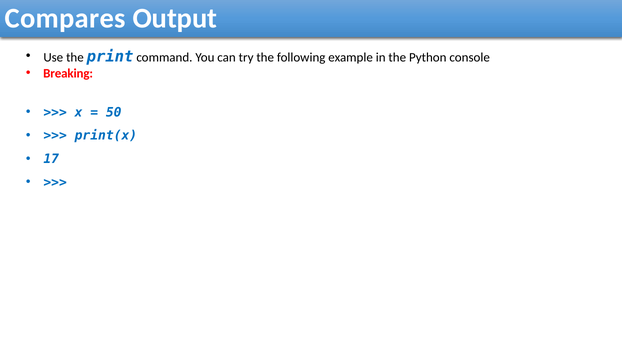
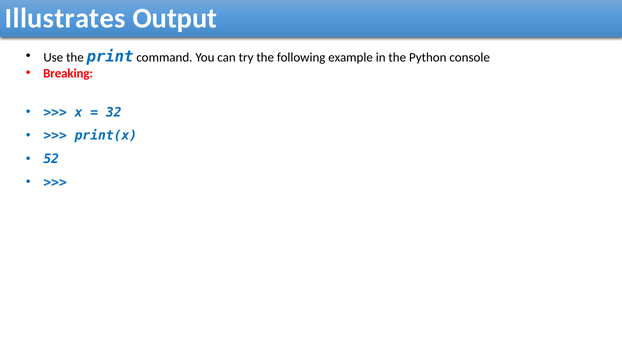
Compares: Compares -> Illustrates (65, 18)
50: 50 -> 32 (114, 112)
17: 17 -> 52 (51, 159)
